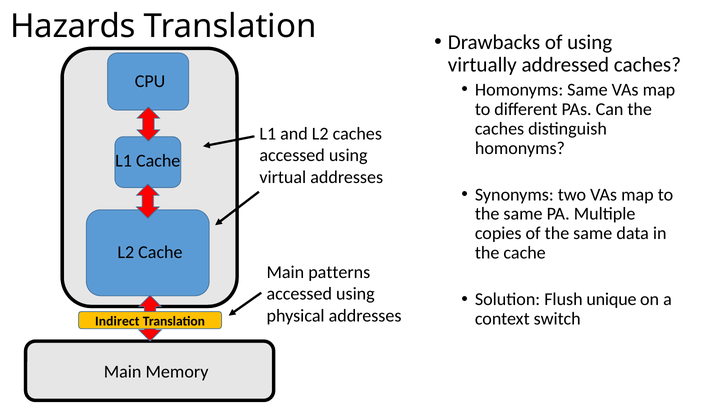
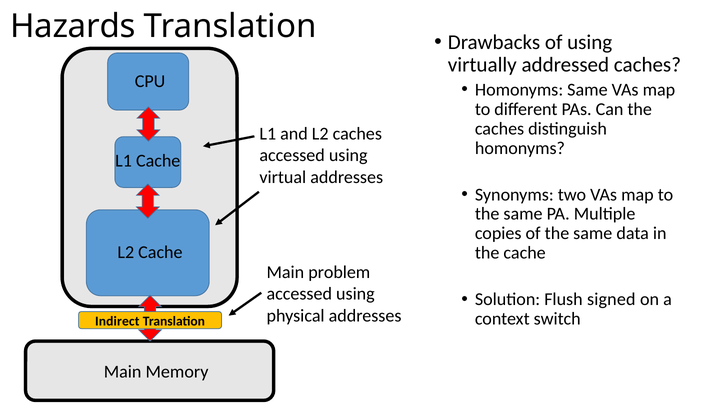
patterns: patterns -> problem (339, 272)
unique: unique -> signed (611, 300)
